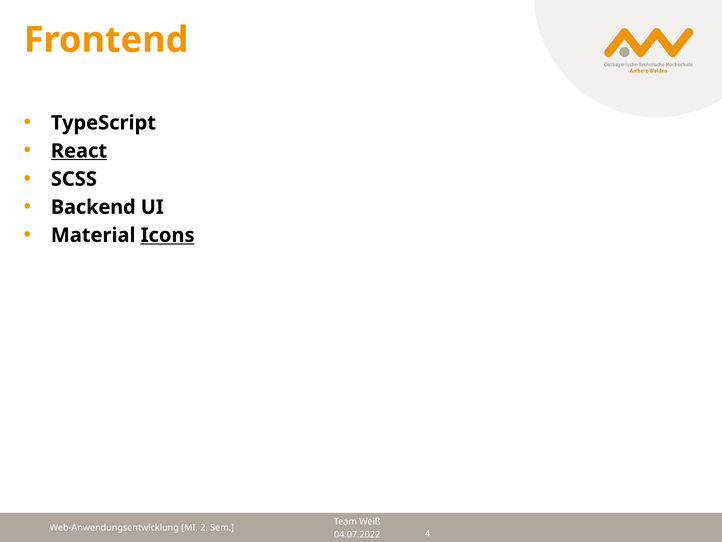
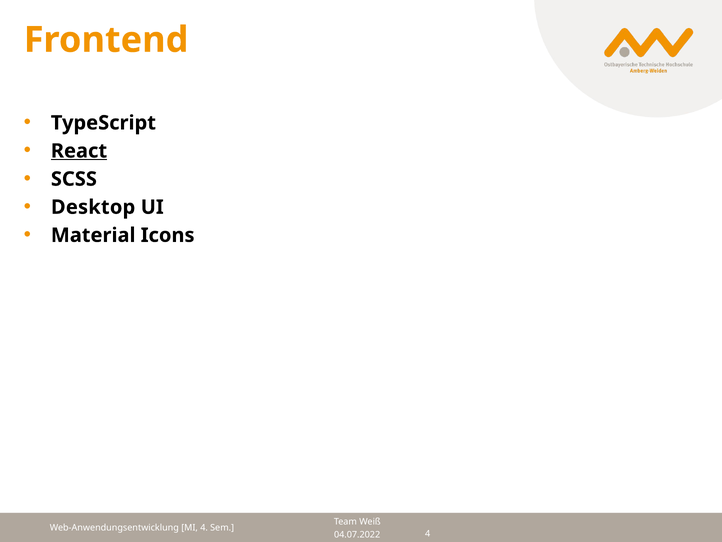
Backend: Backend -> Desktop (93, 207)
Icons underline: present -> none (168, 235)
MI 2: 2 -> 4 (204, 527)
